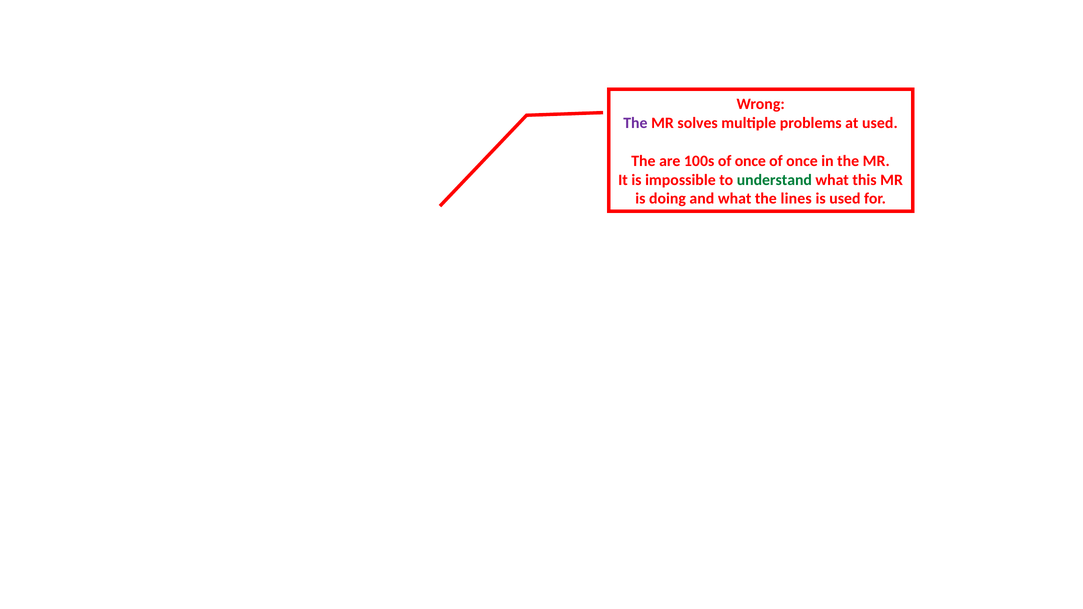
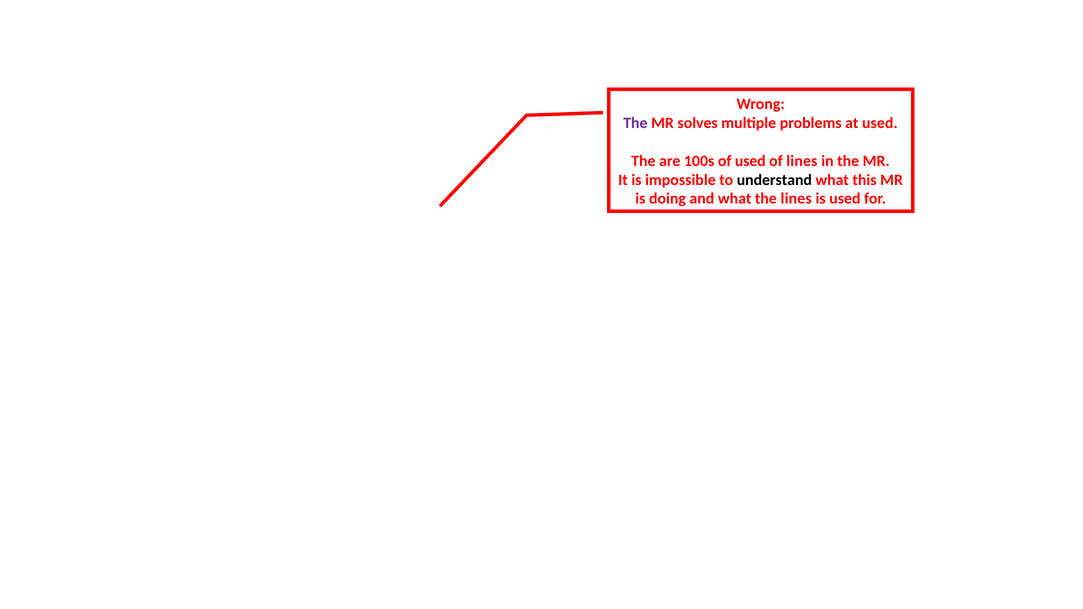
100s of once: once -> used (750, 161)
once: once -> lines (802, 161)
understand colour: green -> black (774, 180)
